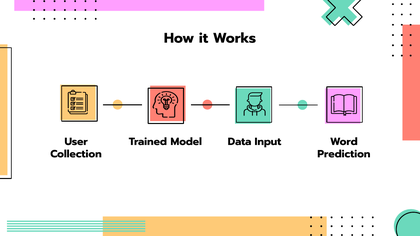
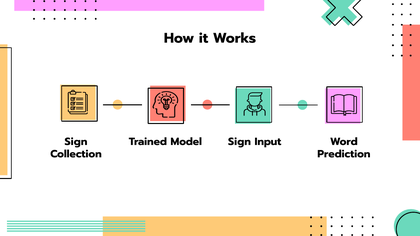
User: User -> Sign (76, 142)
Model Data: Data -> Sign (239, 142)
